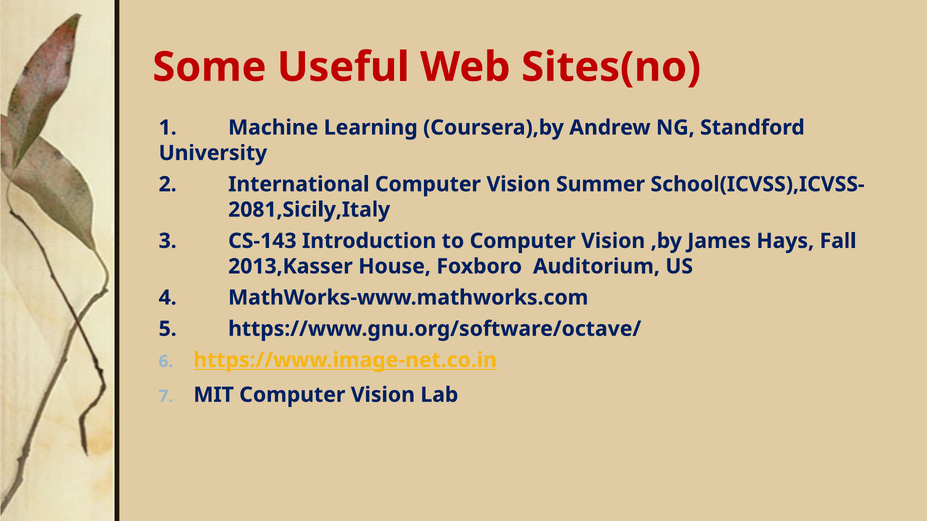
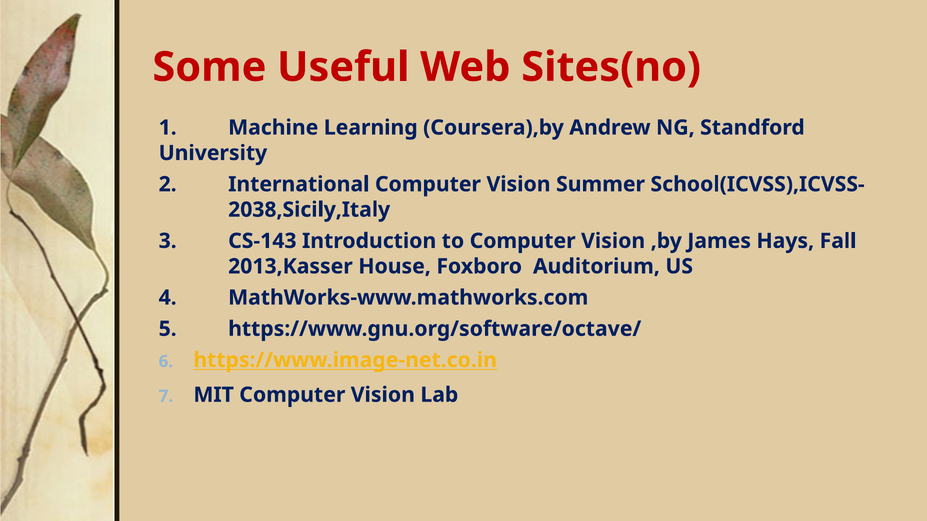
2081,Sicily,Italy: 2081,Sicily,Italy -> 2038,Sicily,Italy (309, 210)
